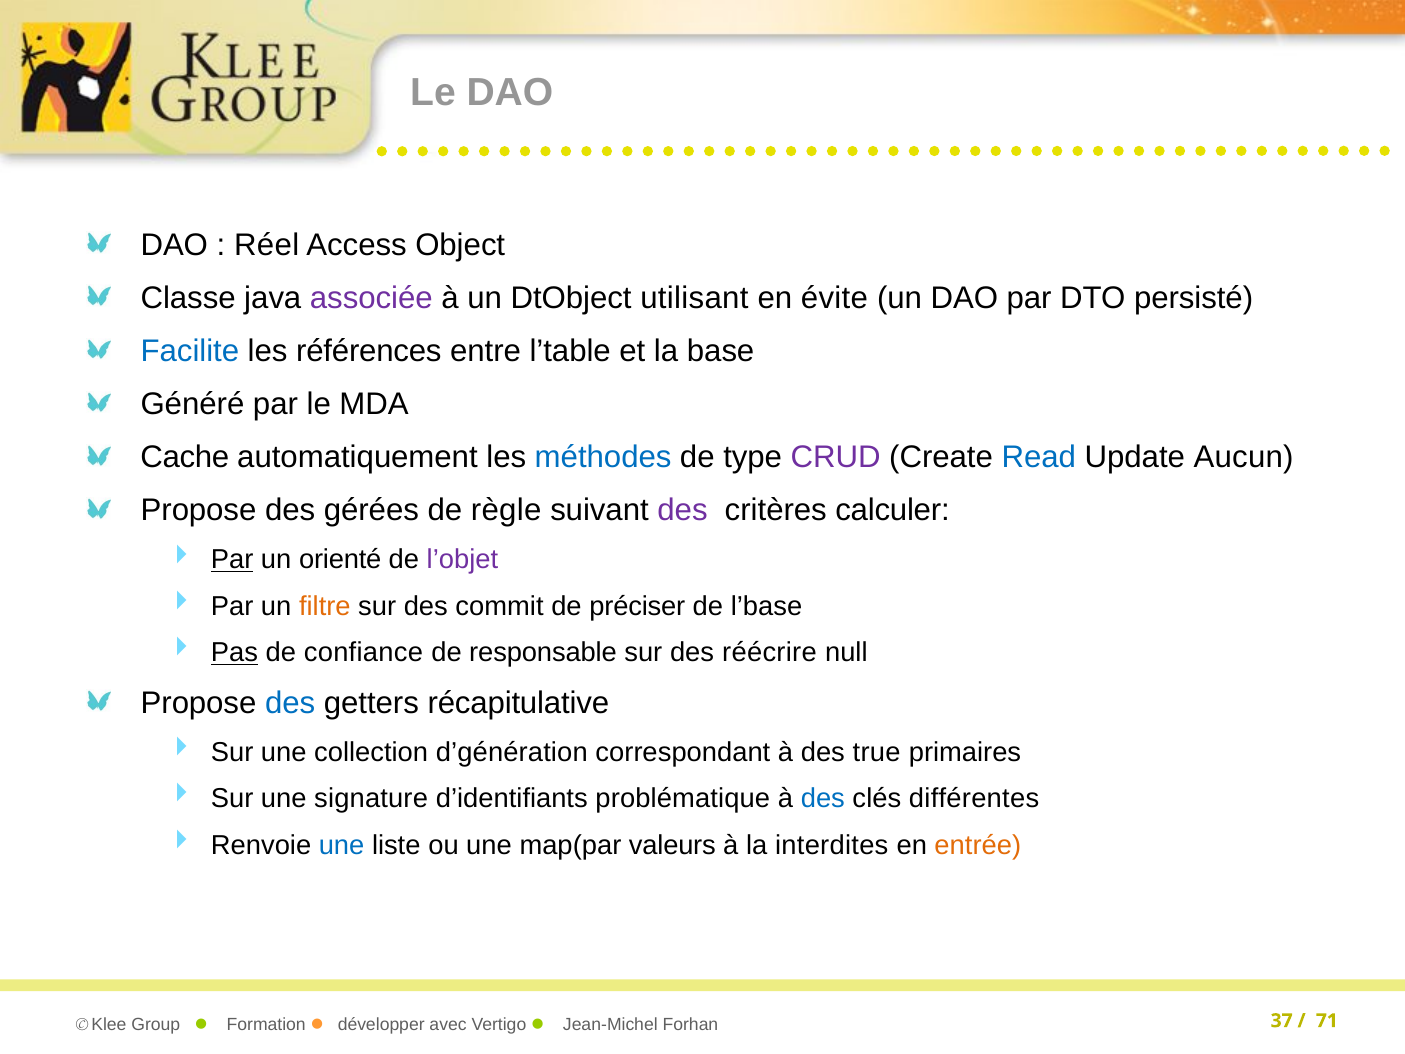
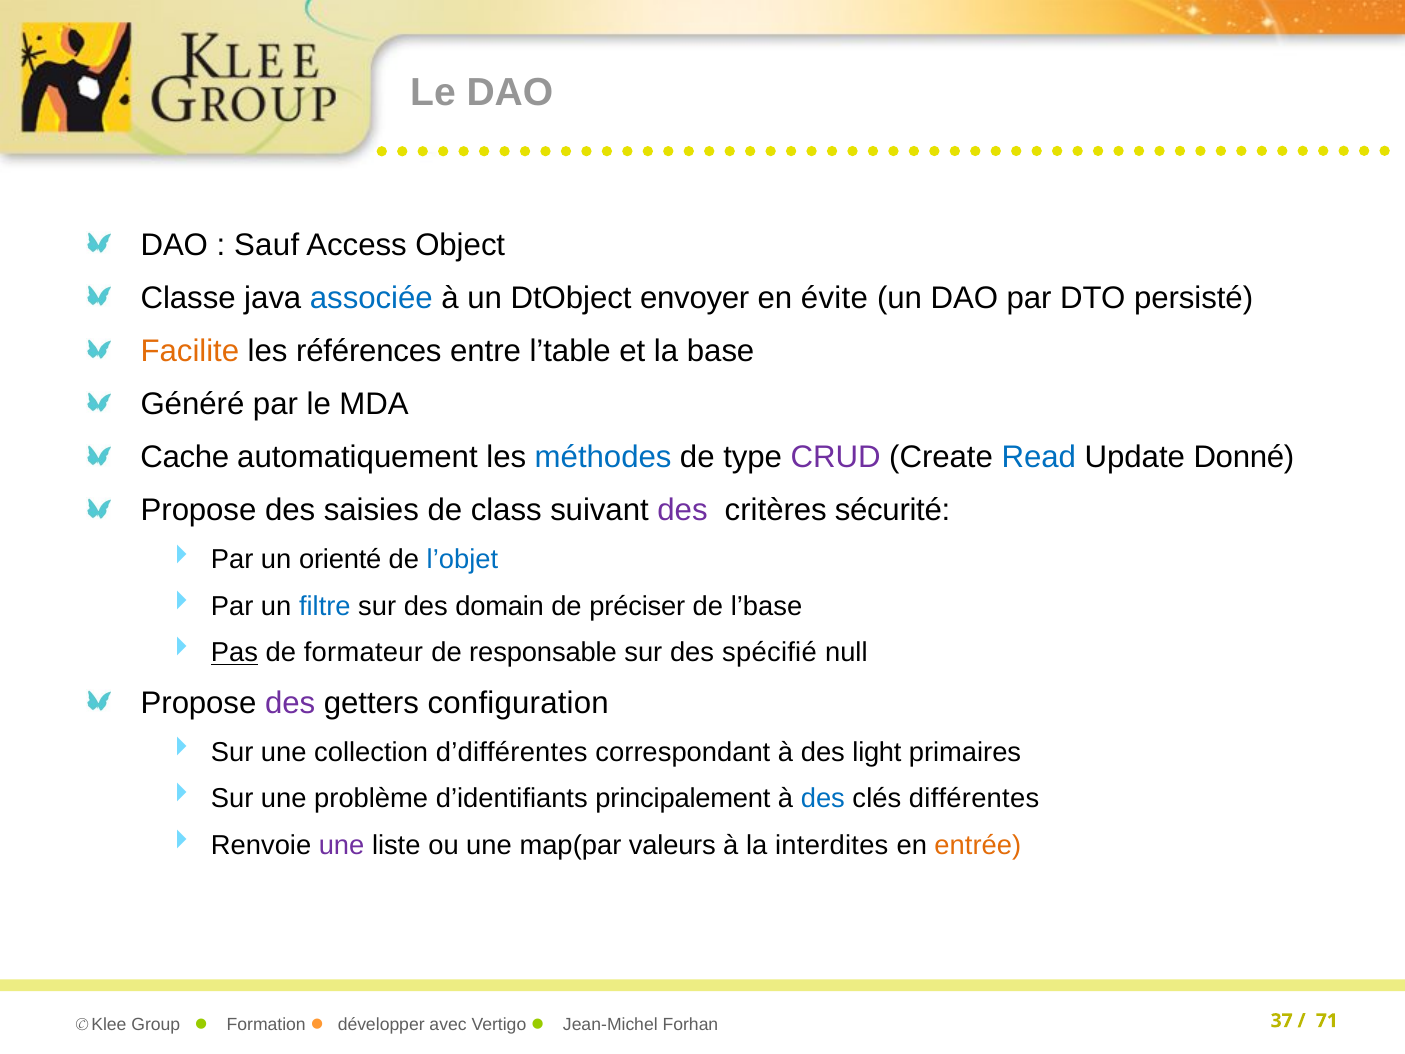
Réel: Réel -> Sauf (267, 245)
associée colour: purple -> blue (371, 298)
utilisant: utilisant -> envoyer (695, 298)
Facilite colour: blue -> orange (190, 351)
Aucun: Aucun -> Donné (1244, 457)
gérées: gérées -> saisies (371, 510)
règle: règle -> class (506, 510)
calculer: calculer -> sécurité (893, 510)
Par underline: present -> none (232, 560)
l’objet colour: purple -> blue (462, 560)
filtre colour: orange -> blue (325, 606)
commit: commit -> domain (500, 606)
confiance: confiance -> formateur (363, 653)
réécrire: réécrire -> spécifié (769, 653)
des colour: blue -> purple (290, 703)
récapitulative: récapitulative -> configuration (518, 703)
d’génération: d’génération -> d’différentes (512, 752)
true: true -> light (877, 752)
signature: signature -> problème (371, 798)
problématique: problématique -> principalement (683, 798)
une colour: blue -> purple (342, 845)
